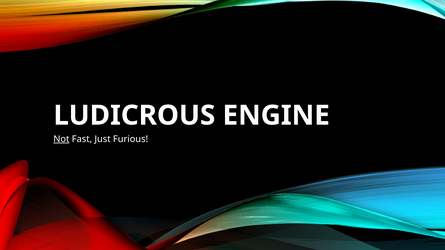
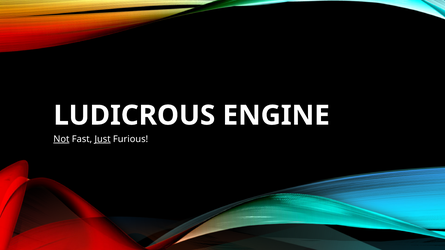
Just underline: none -> present (103, 139)
